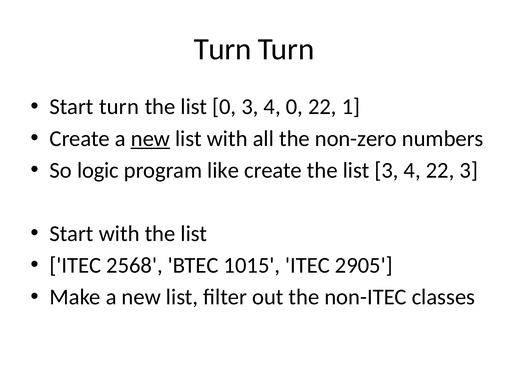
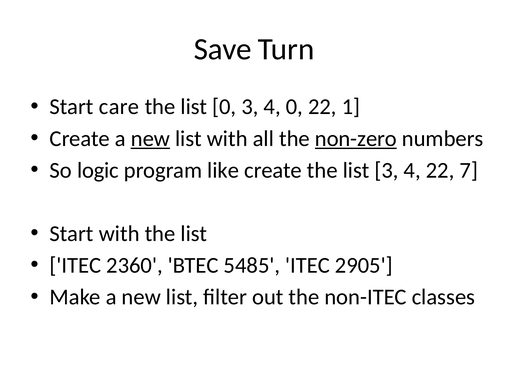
Turn: Turn -> Save (223, 49)
Start turn: turn -> care (119, 107)
non-zero underline: none -> present (356, 138)
22 3: 3 -> 7 (469, 170)
2568: 2568 -> 2360 (134, 265)
1015: 1015 -> 5485 (252, 265)
